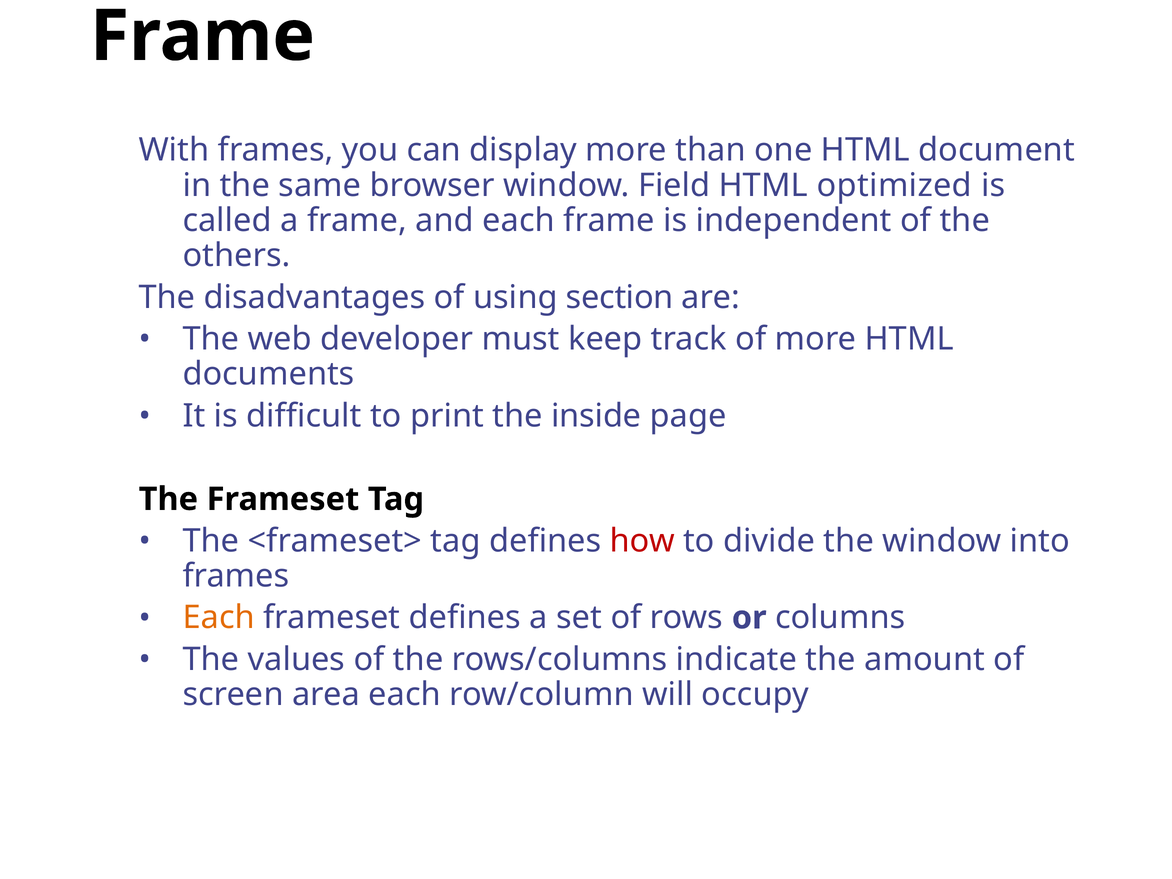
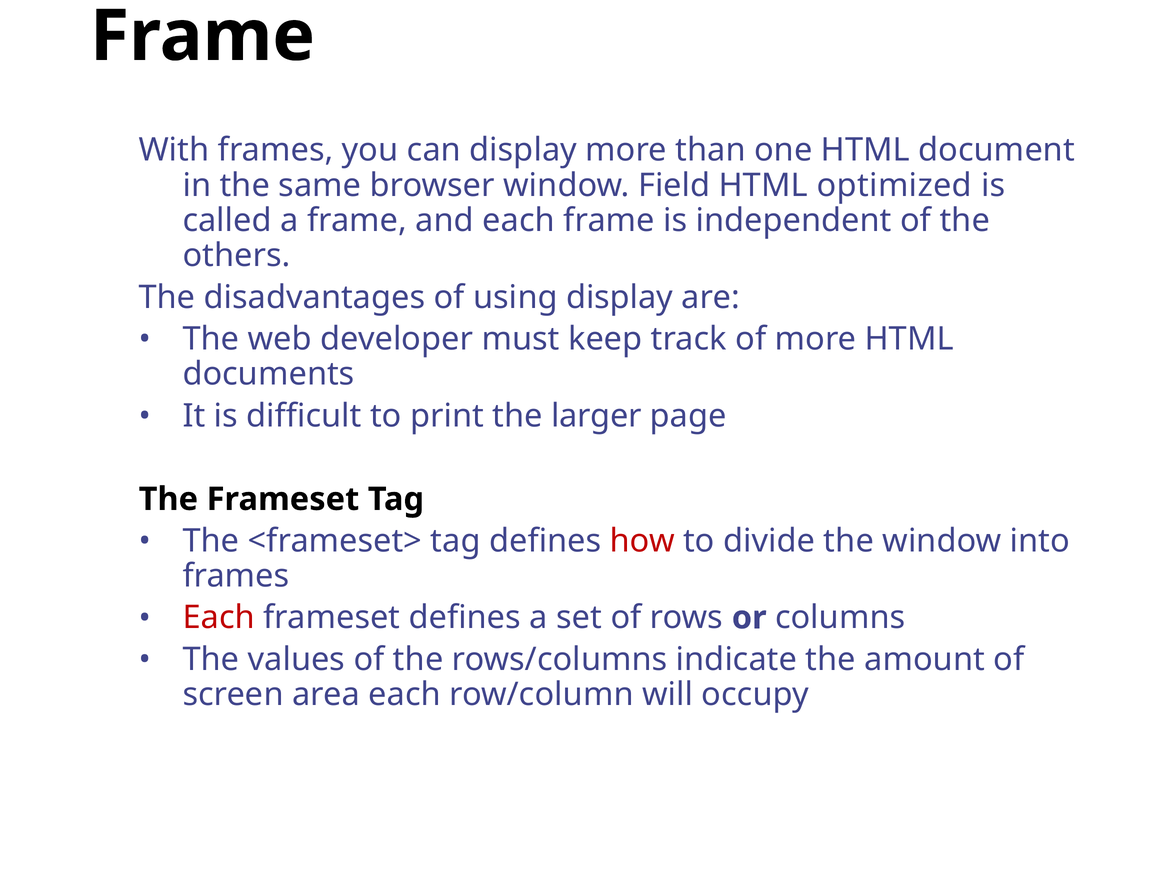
using section: section -> display (620, 297)
inside: inside -> larger (596, 416)
Each colour: orange -> red (219, 618)
